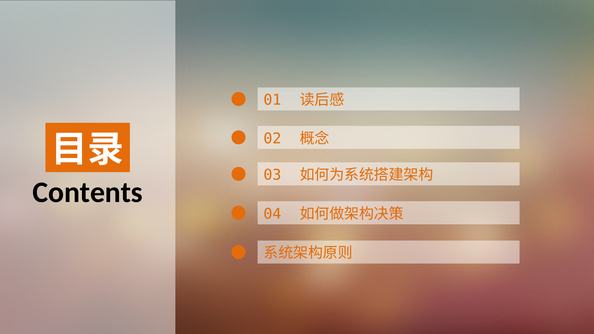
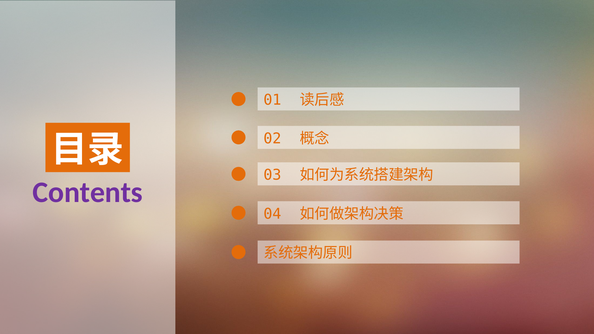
Contents colour: black -> purple (88, 193)
